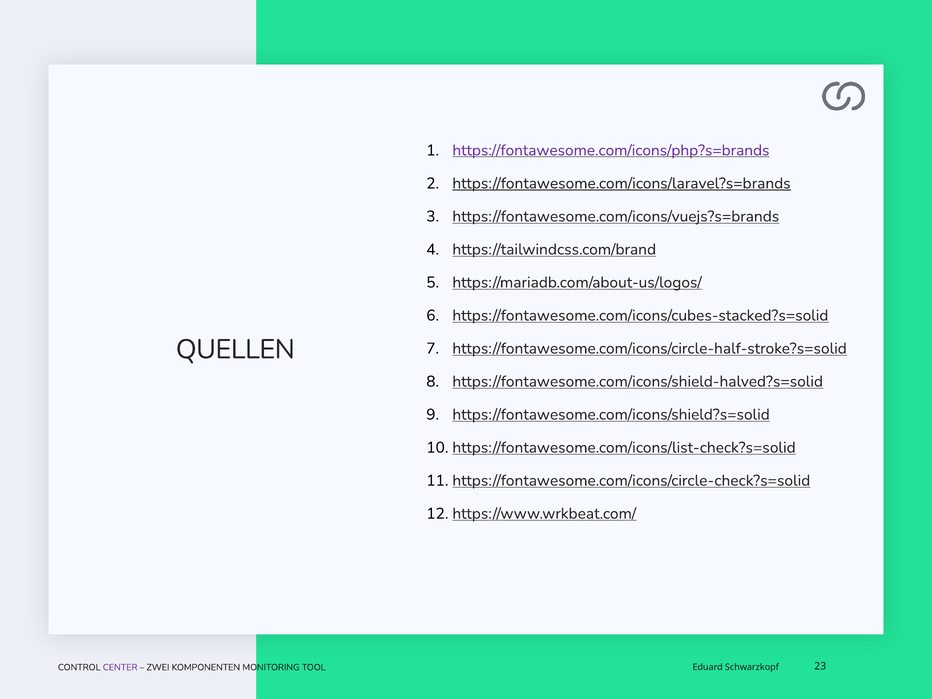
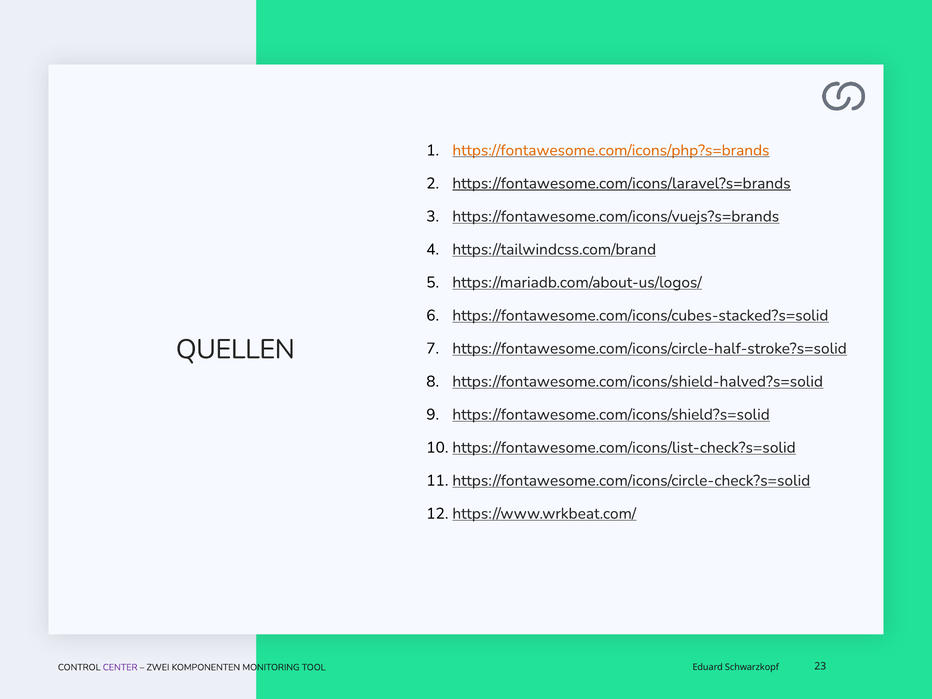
https://fontawesome.com/icons/php?s=brands colour: purple -> orange (611, 150)
